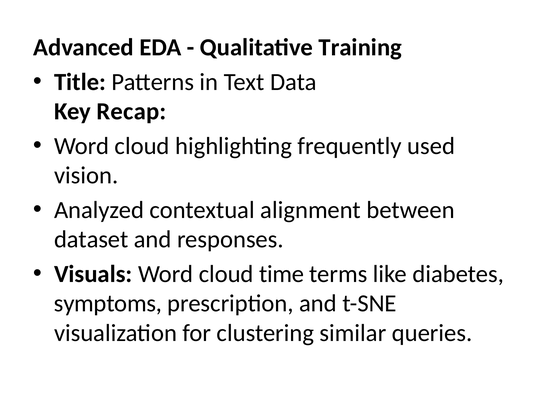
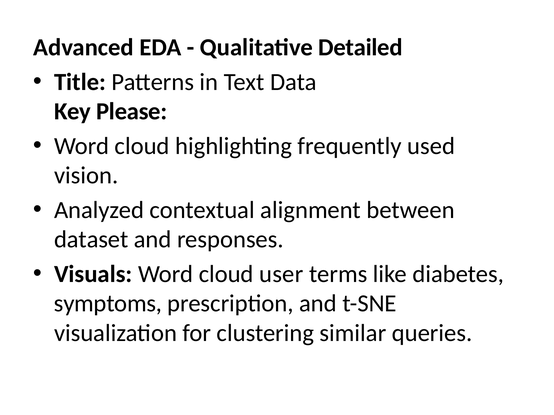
Training: Training -> Detailed (360, 48)
Recap: Recap -> Please (132, 112)
time: time -> user (281, 274)
